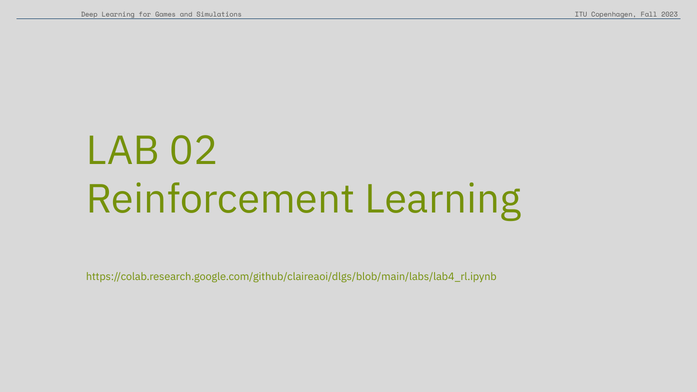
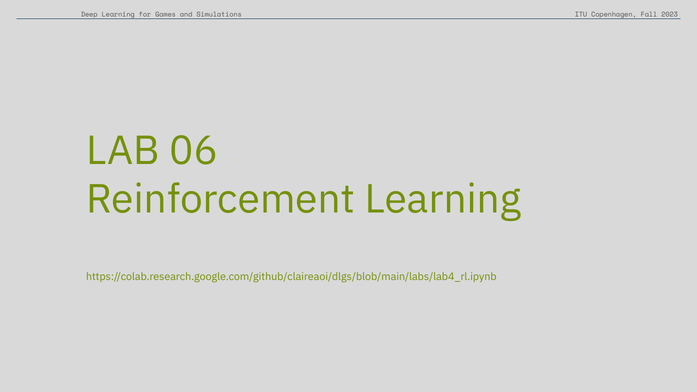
02: 02 -> 06 (194, 151)
